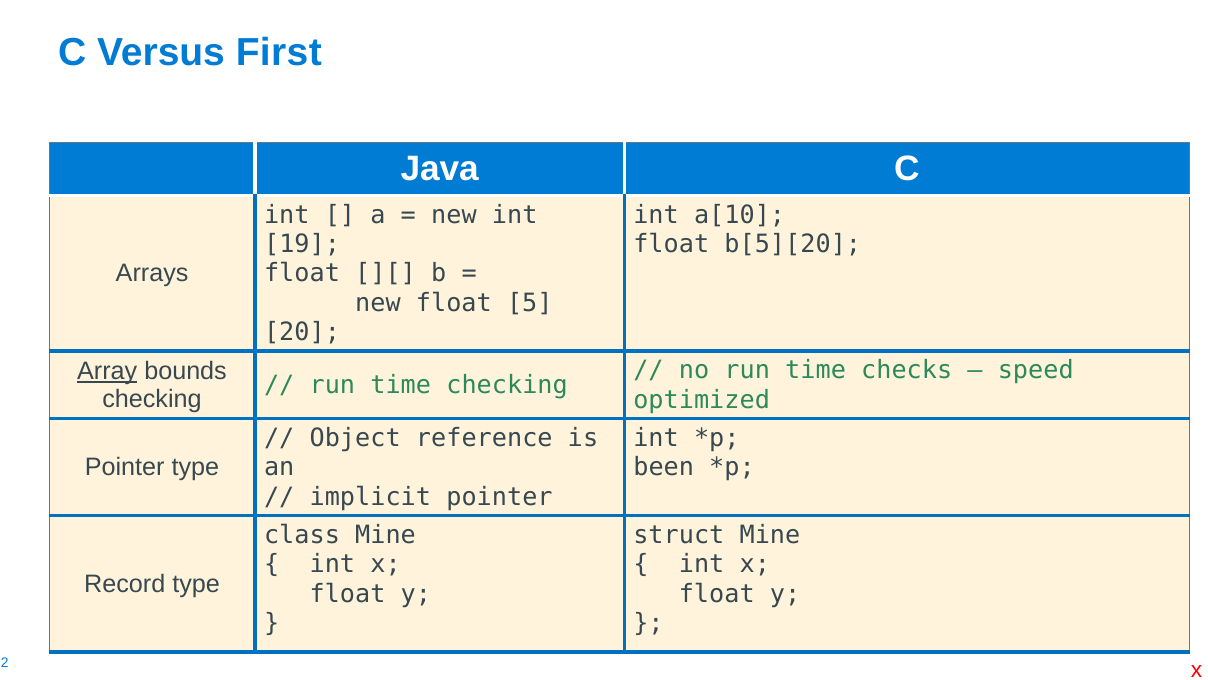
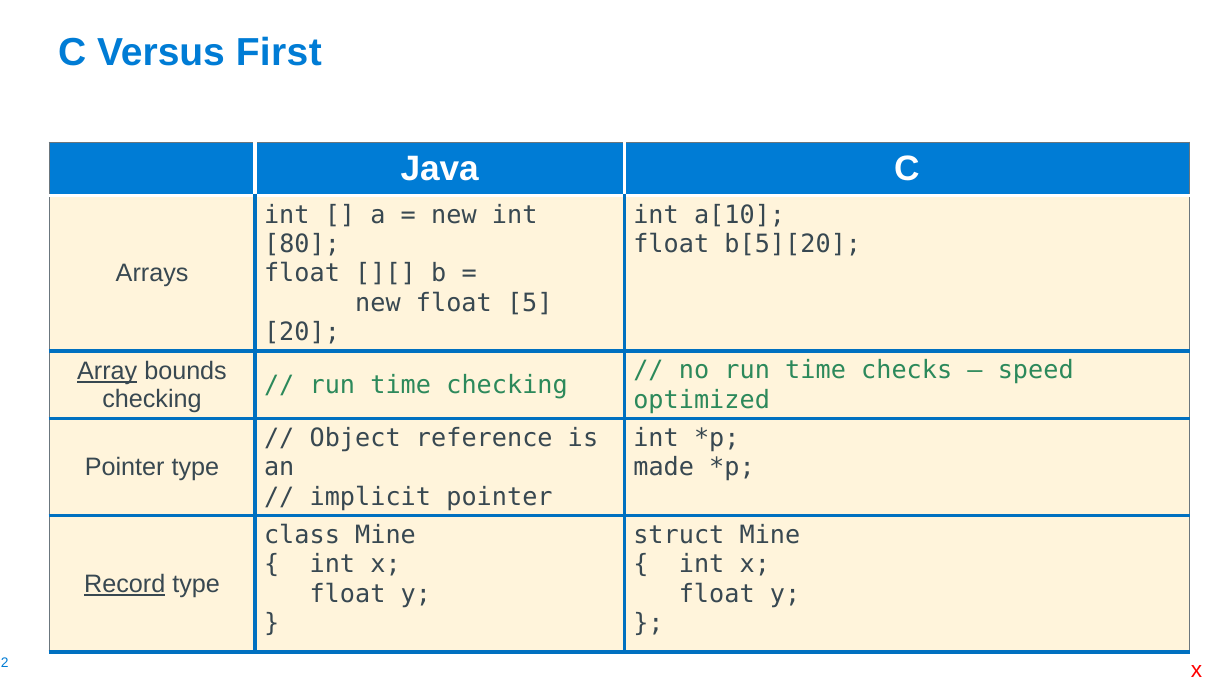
19: 19 -> 80 (302, 244)
been: been -> made (664, 467)
Record underline: none -> present (125, 584)
